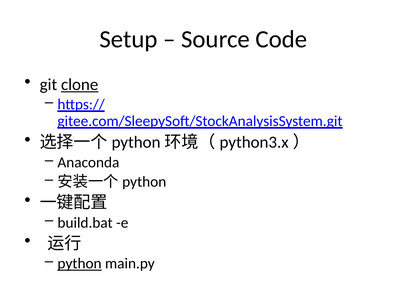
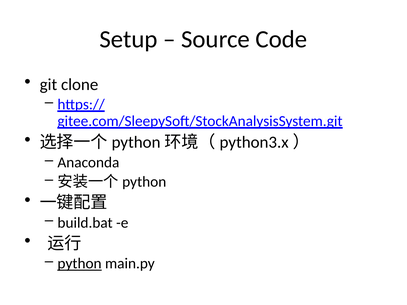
clone underline: present -> none (80, 85)
